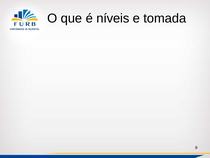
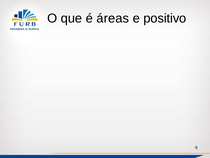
níveis: níveis -> áreas (113, 18)
tomada: tomada -> positivo (165, 18)
